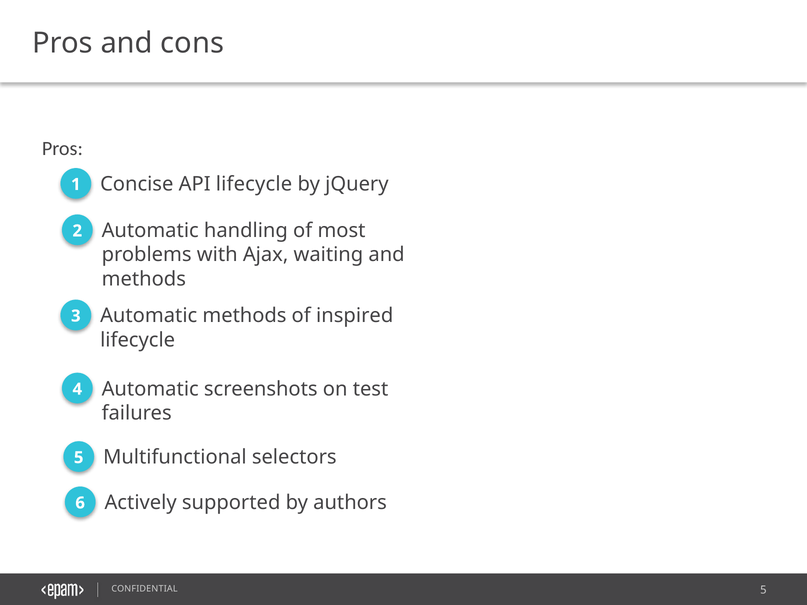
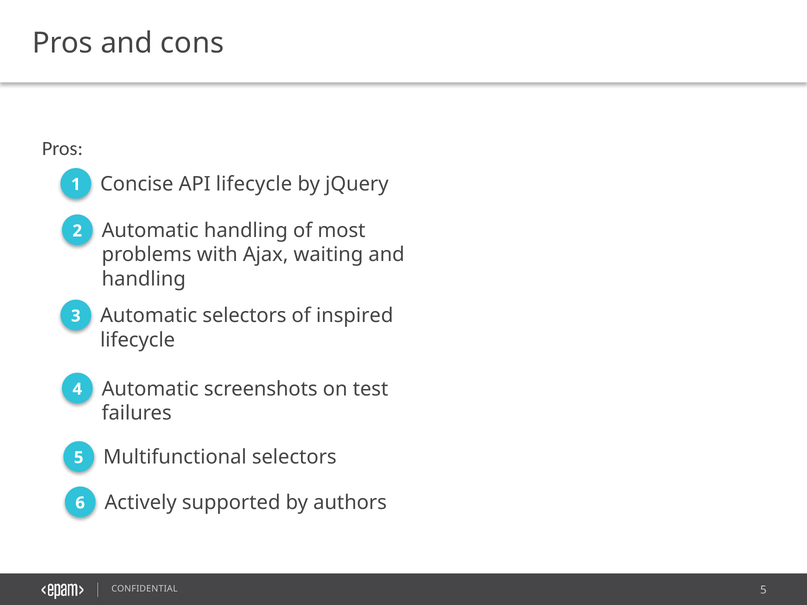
methods: methods -> handling (144, 279)
Automatic methods: methods -> selectors (244, 316)
